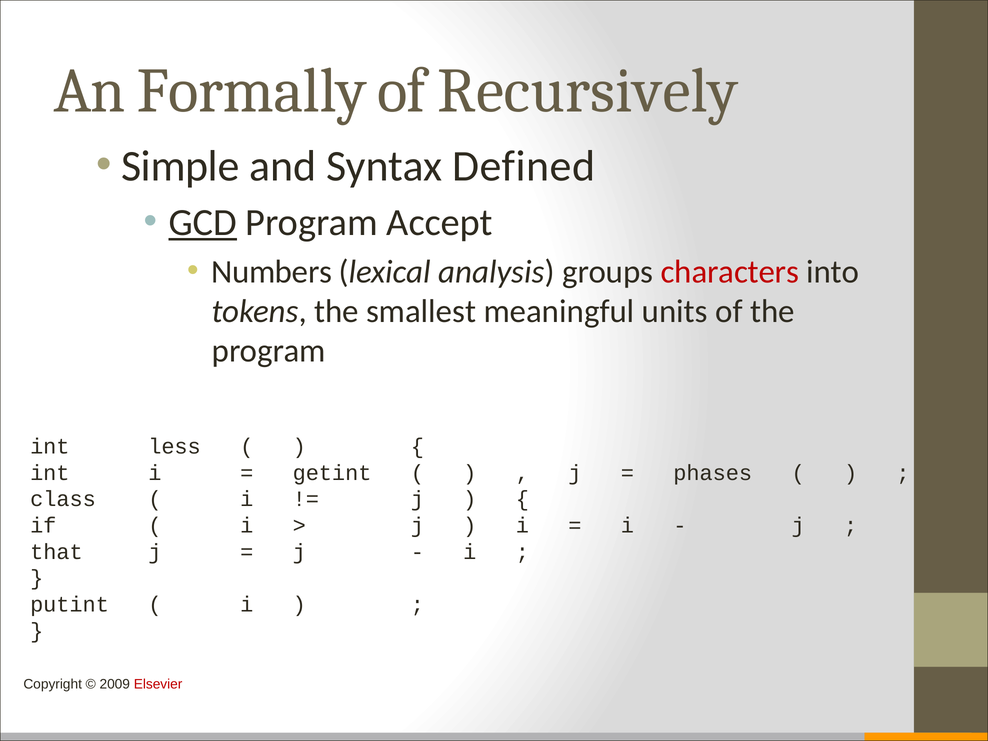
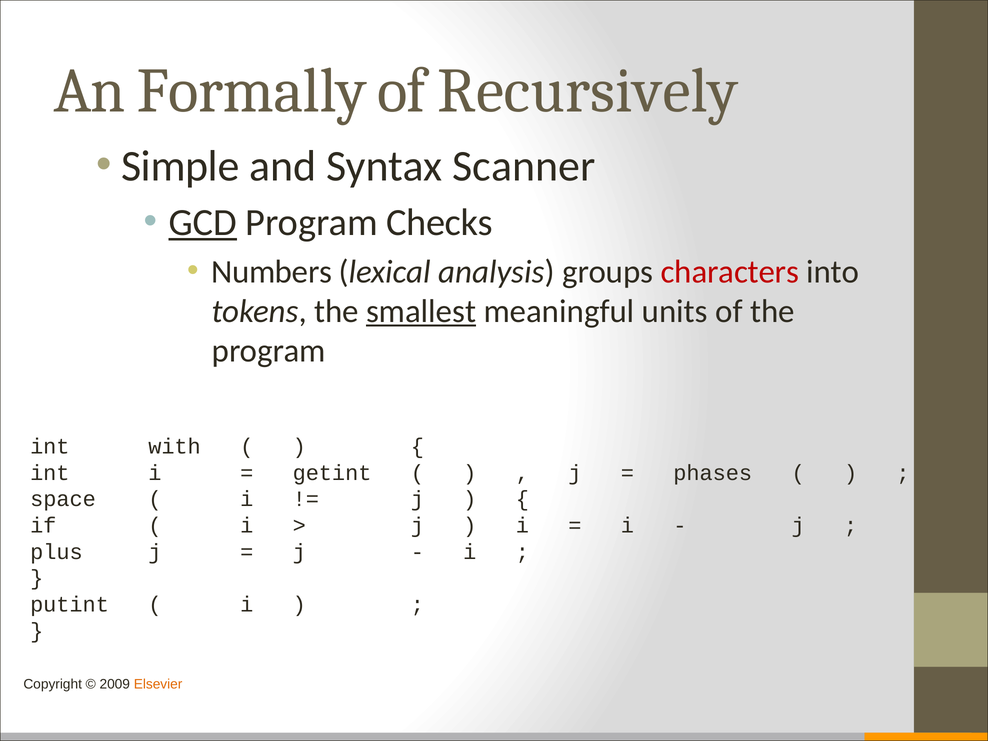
Defined: Defined -> Scanner (524, 166)
Accept: Accept -> Checks (440, 223)
smallest underline: none -> present (421, 311)
less: less -> with (175, 447)
class: class -> space (63, 499)
that: that -> plus (56, 552)
Elsevier colour: red -> orange (158, 684)
